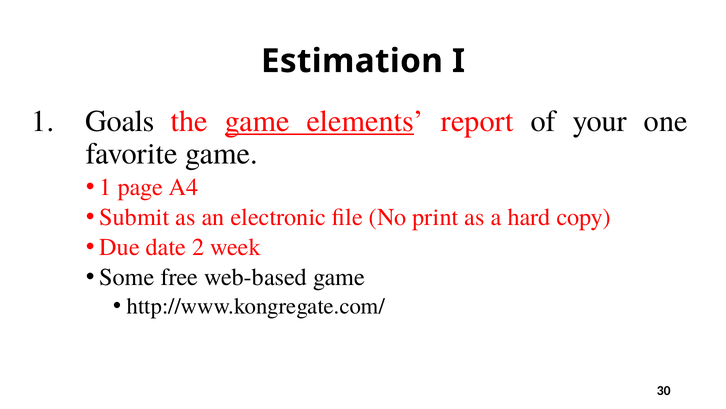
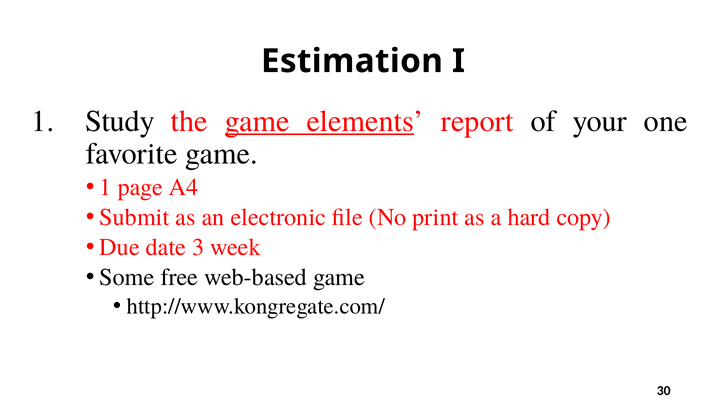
Goals: Goals -> Study (120, 121)
2: 2 -> 3 (198, 247)
